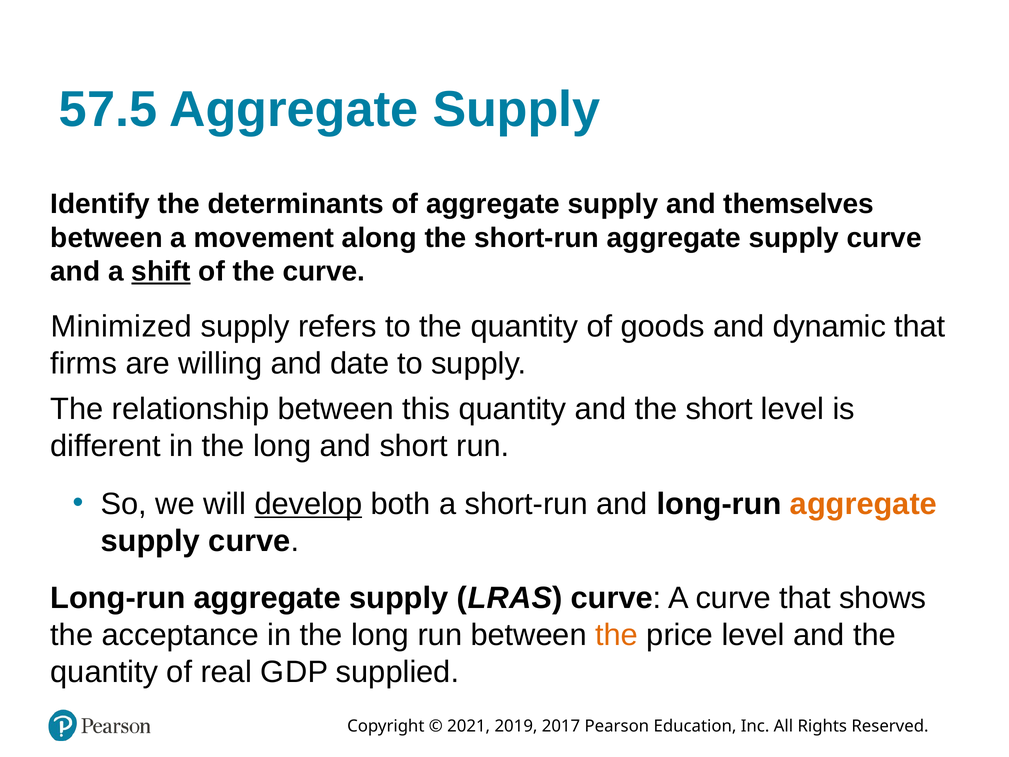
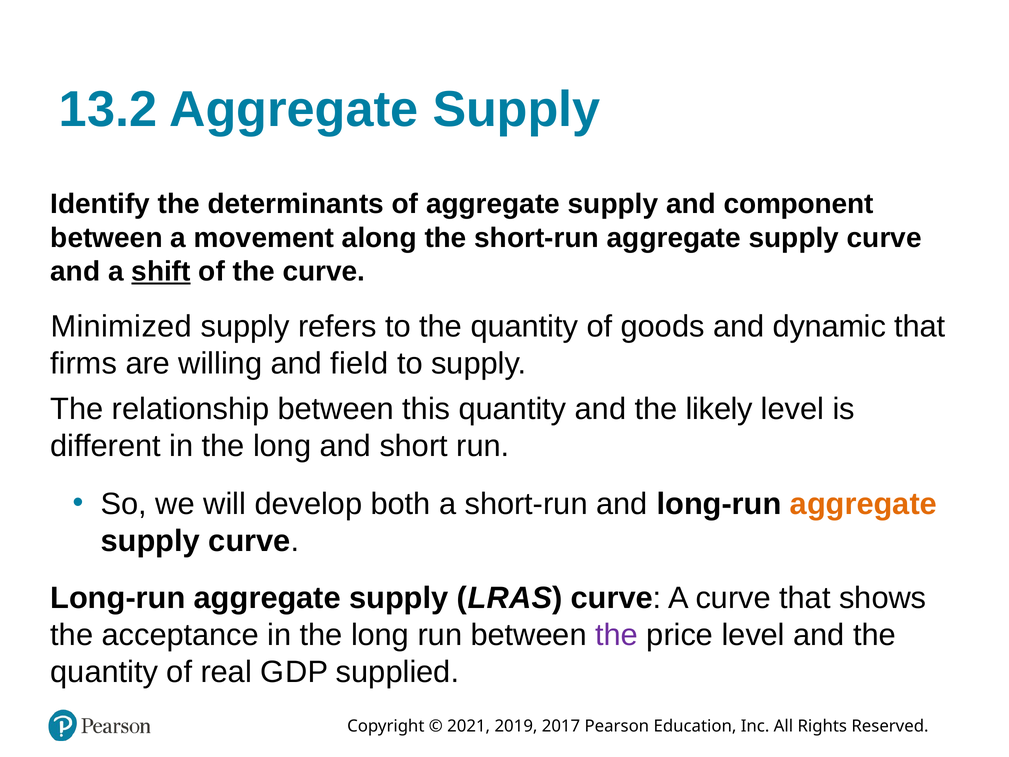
57.5: 57.5 -> 13.2 (108, 110)
themselves: themselves -> component (799, 204)
date: date -> field (359, 363)
the short: short -> likely (719, 409)
develop underline: present -> none (308, 504)
the colour: orange -> purple (617, 635)
